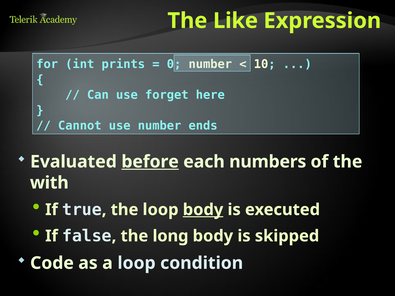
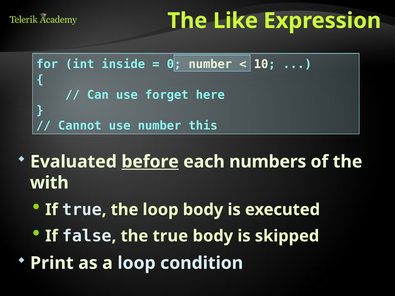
prints: prints -> inside (123, 64)
ends: ends -> this (203, 126)
body underline: present -> none (203, 210)
the long: long -> true (170, 236)
Code: Code -> Print (52, 263)
